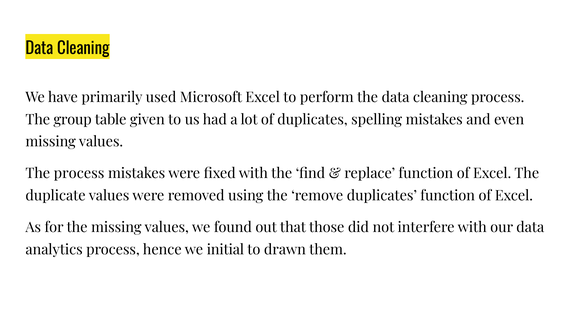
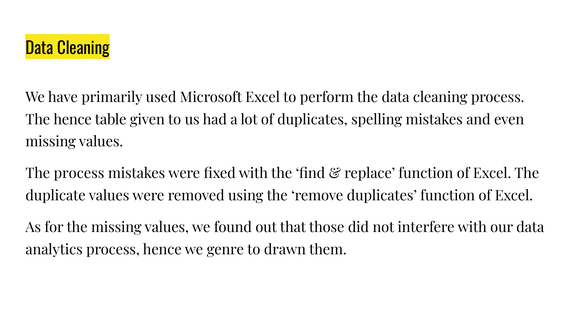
The group: group -> hence (73, 120)
initial: initial -> genre (225, 250)
